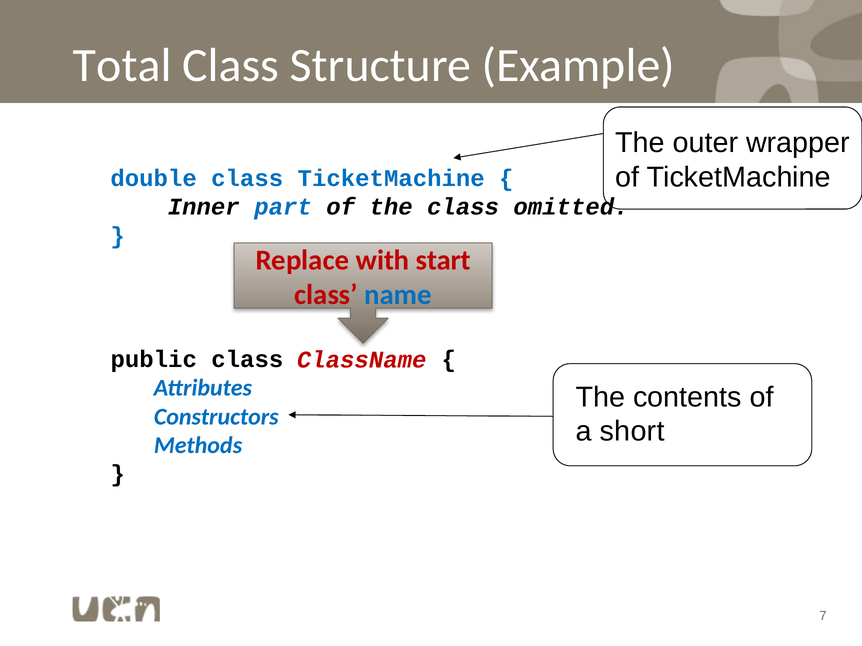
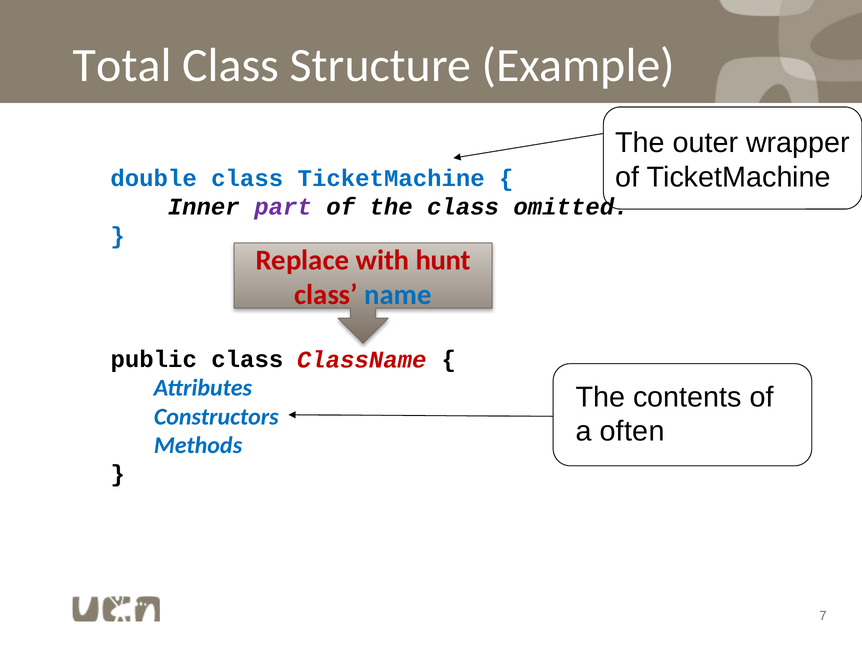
part colour: blue -> purple (283, 207)
start: start -> hunt (443, 260)
short: short -> often (632, 432)
